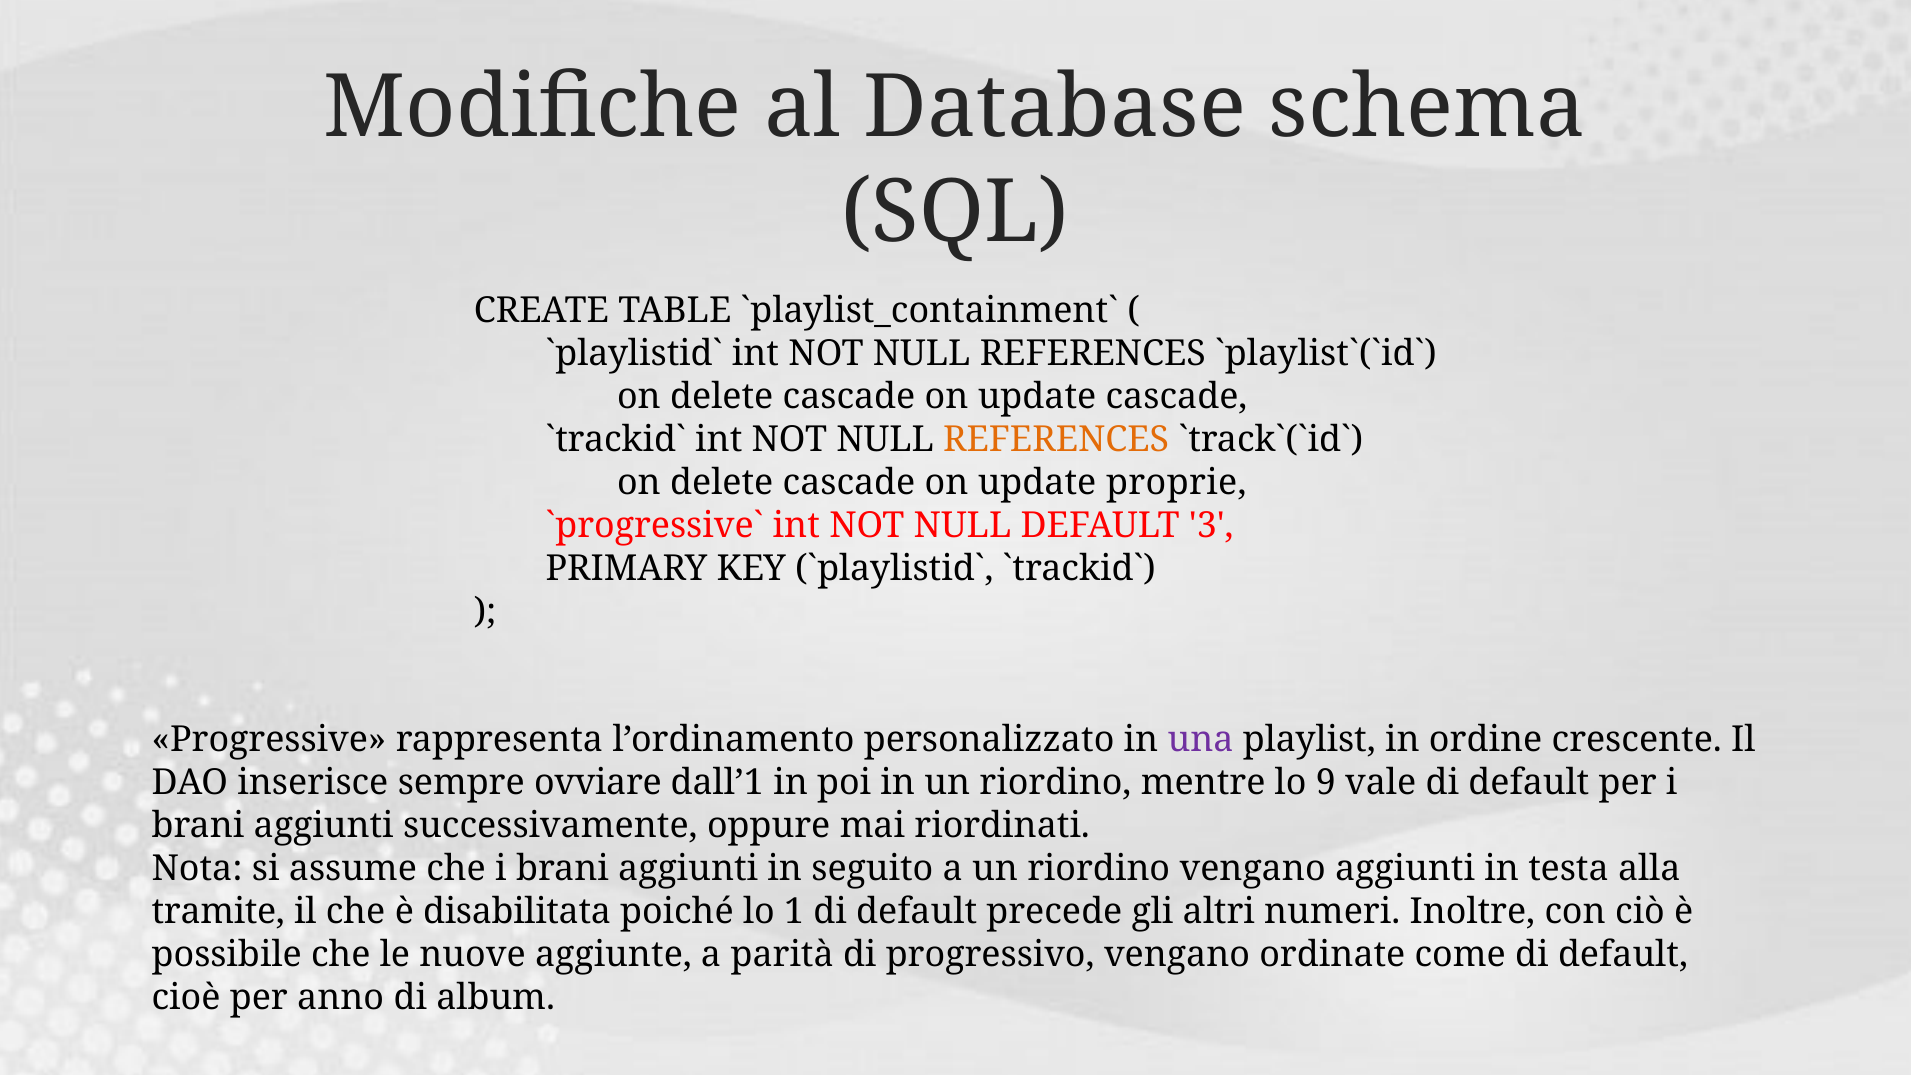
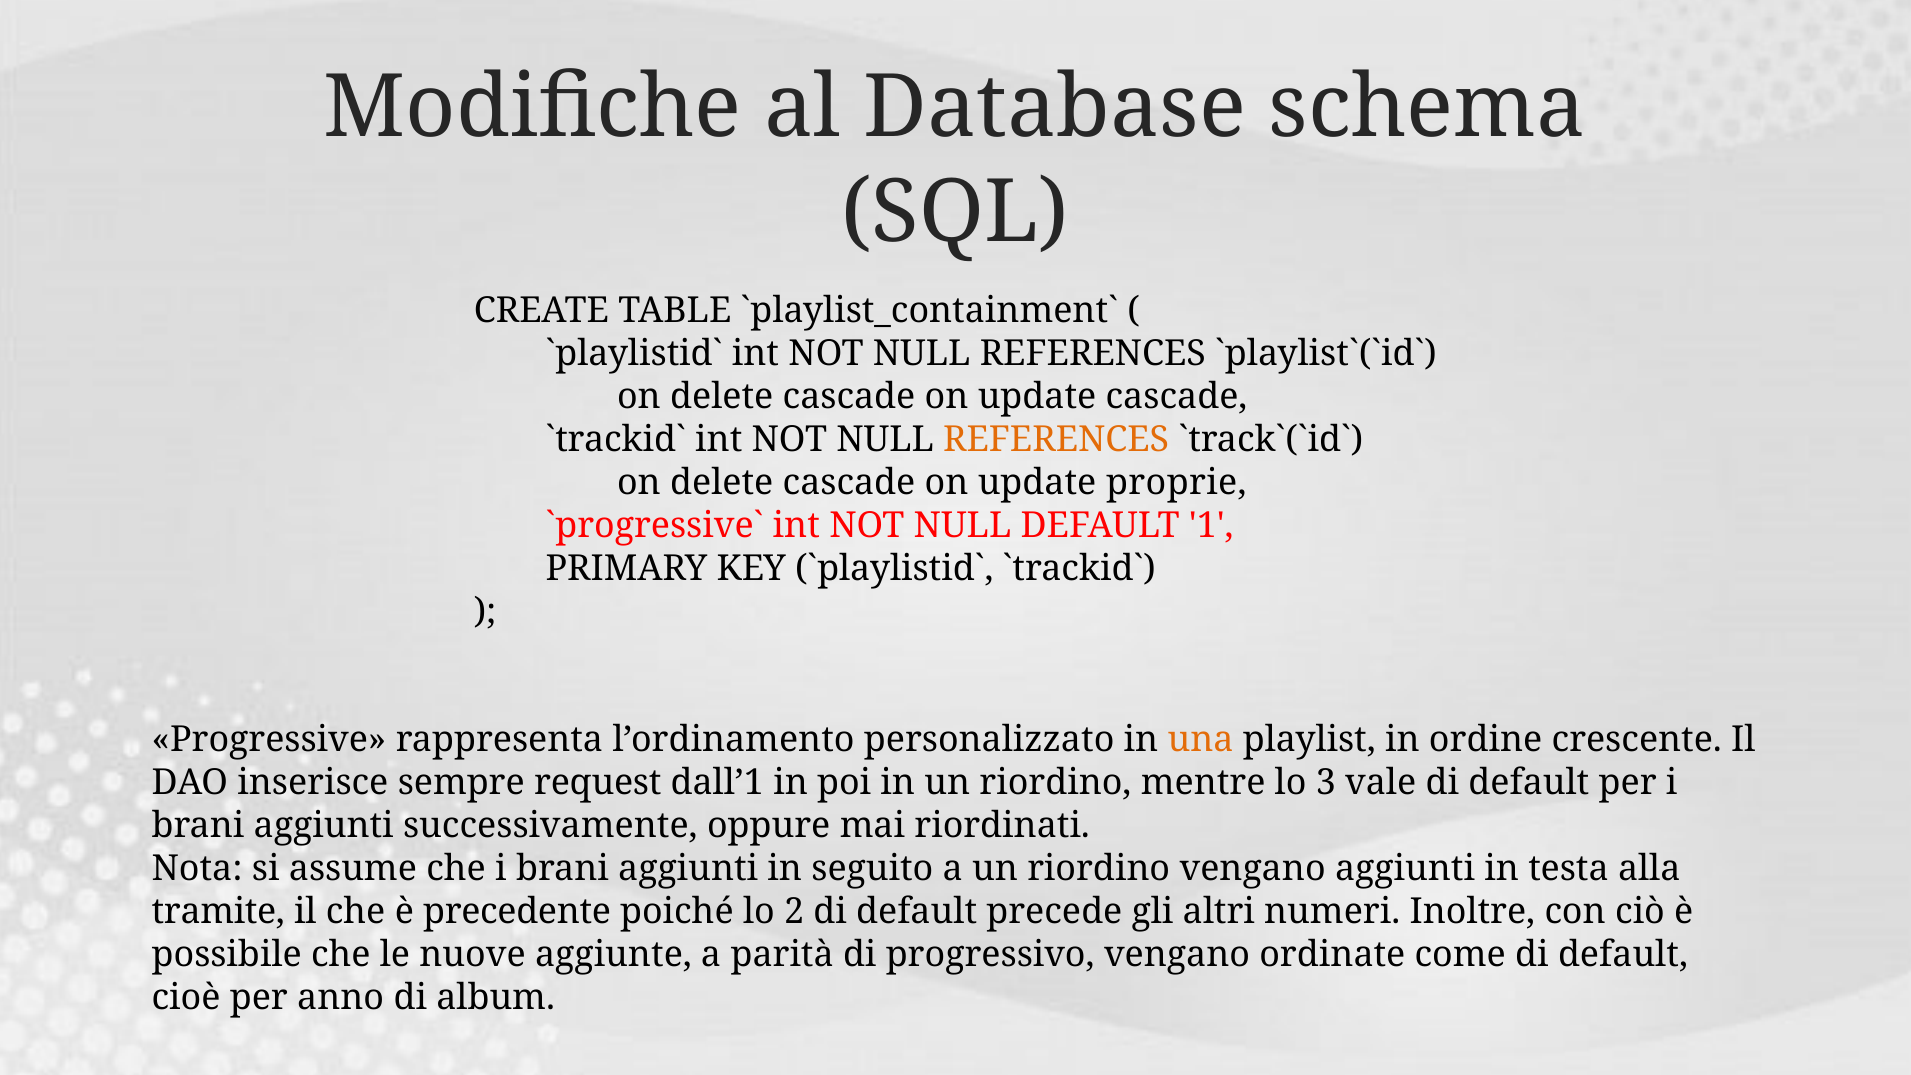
3: 3 -> 1 (1211, 526)
una colour: purple -> orange (1201, 740)
ovviare: ovviare -> request (598, 783)
9: 9 -> 3 (1326, 783)
disabilitata: disabilitata -> precedente (517, 912)
1: 1 -> 2 (794, 912)
